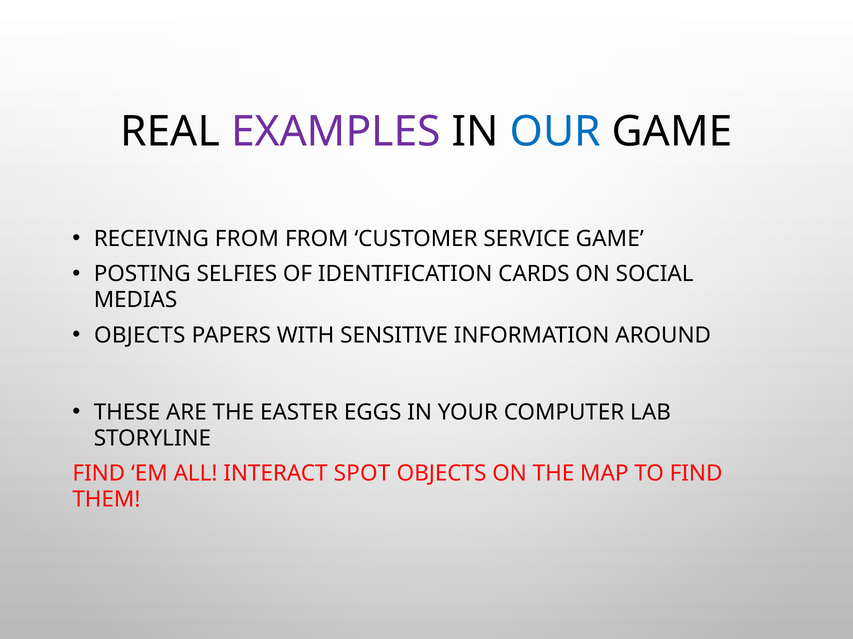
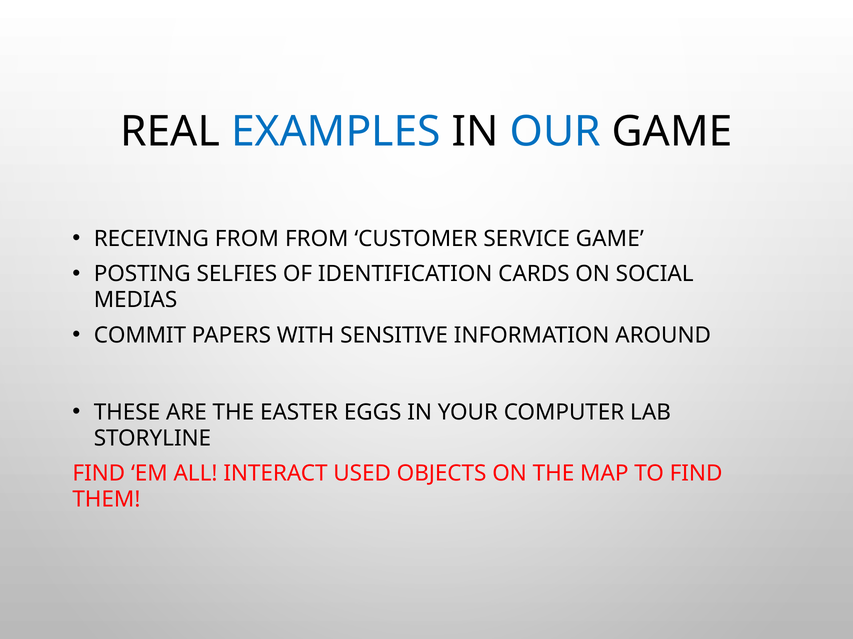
EXAMPLES colour: purple -> blue (336, 132)
OBJECTS: OBJECTS -> COMMIT (140, 336)
SPOT: SPOT -> USED (362, 474)
